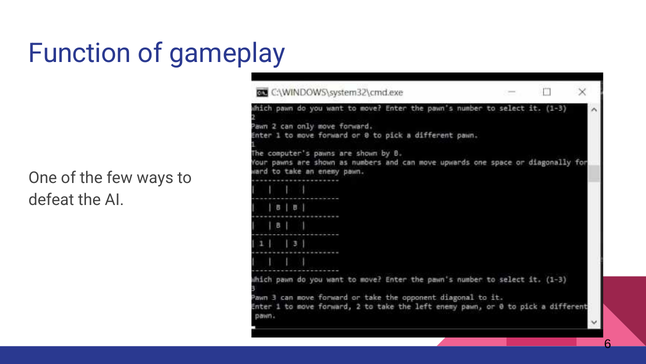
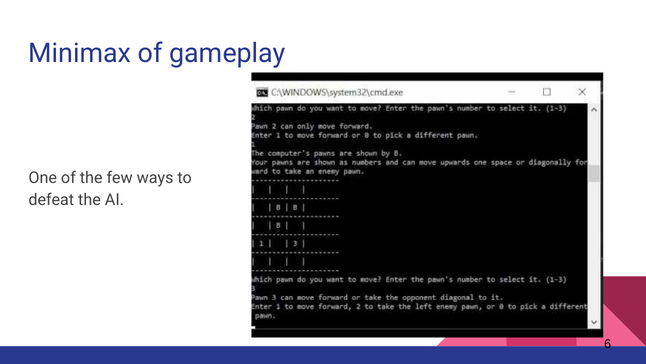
Function: Function -> Minimax (80, 53)
